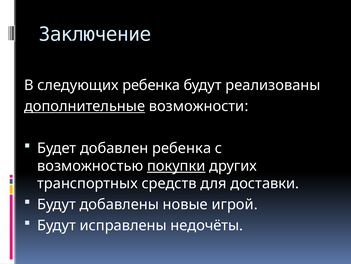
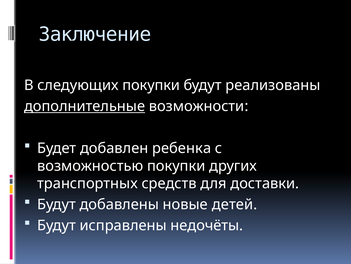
следующих ребенка: ребенка -> покупки (151, 85)
покупки underline: present -> none (176, 165)
игрой: игрой -> детей (235, 204)
